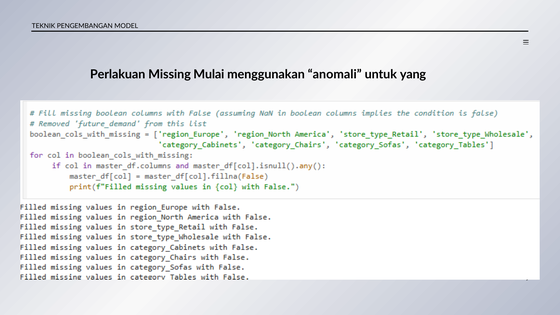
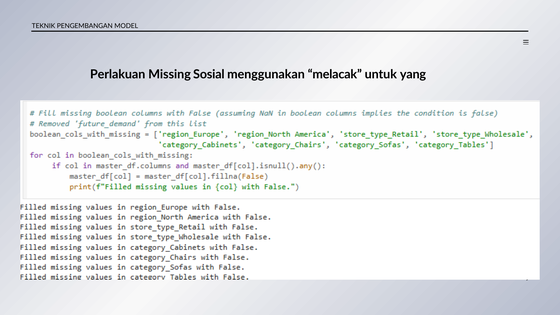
Mulai: Mulai -> Sosial (209, 74)
anomali: anomali -> melacak (335, 74)
